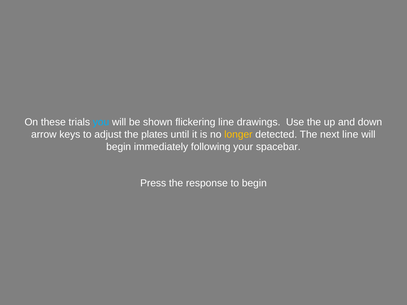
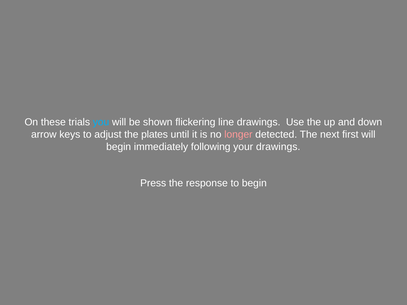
longer colour: yellow -> pink (238, 135)
next line: line -> first (350, 135)
your spacebar: spacebar -> drawings (278, 147)
